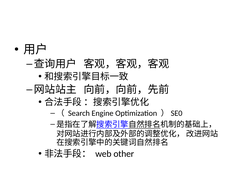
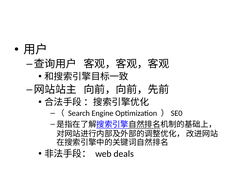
other: other -> deals (124, 154)
